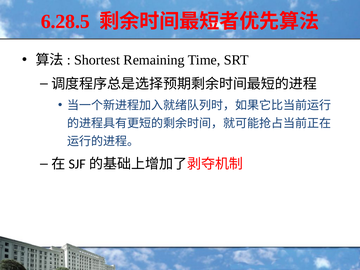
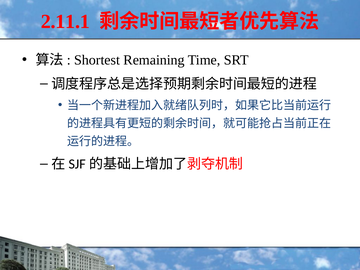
6.28.5: 6.28.5 -> 2.11.1 (65, 22)
